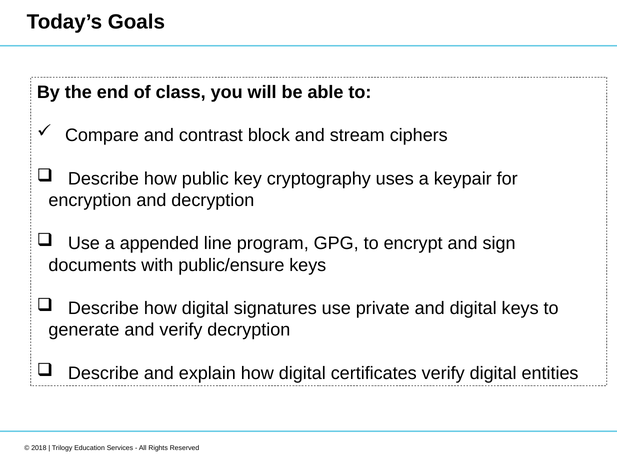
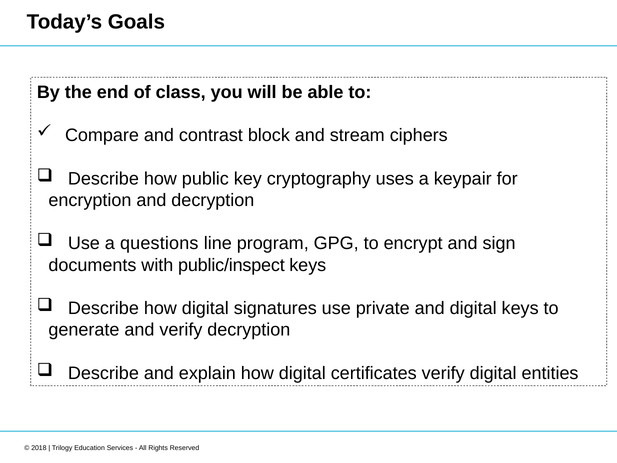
appended: appended -> questions (159, 243)
public/ensure: public/ensure -> public/inspect (231, 265)
